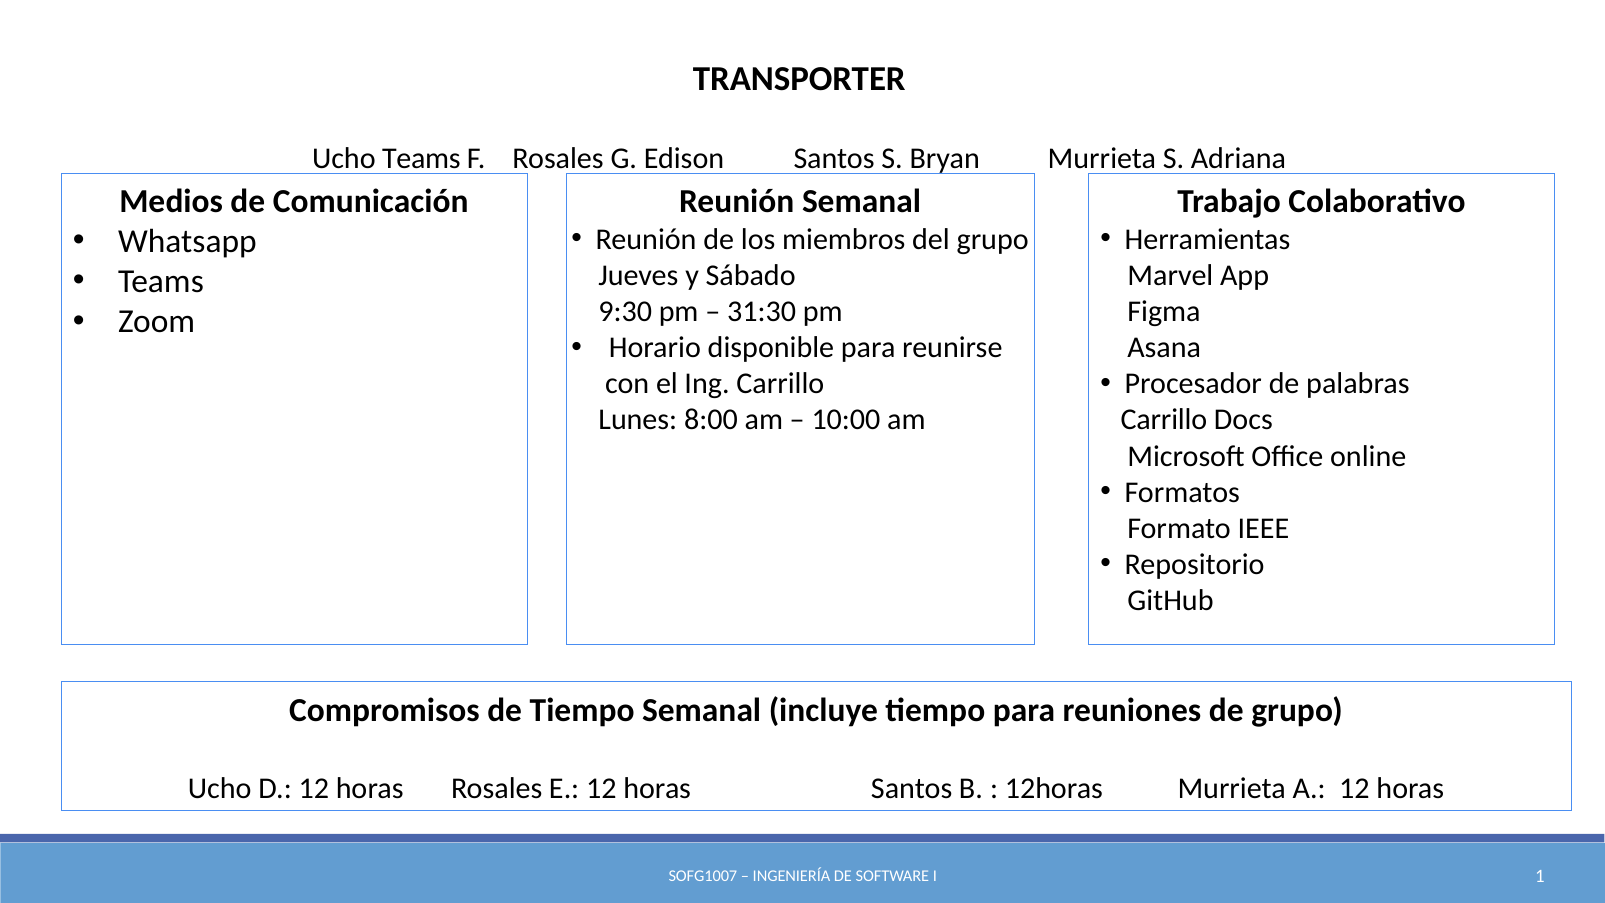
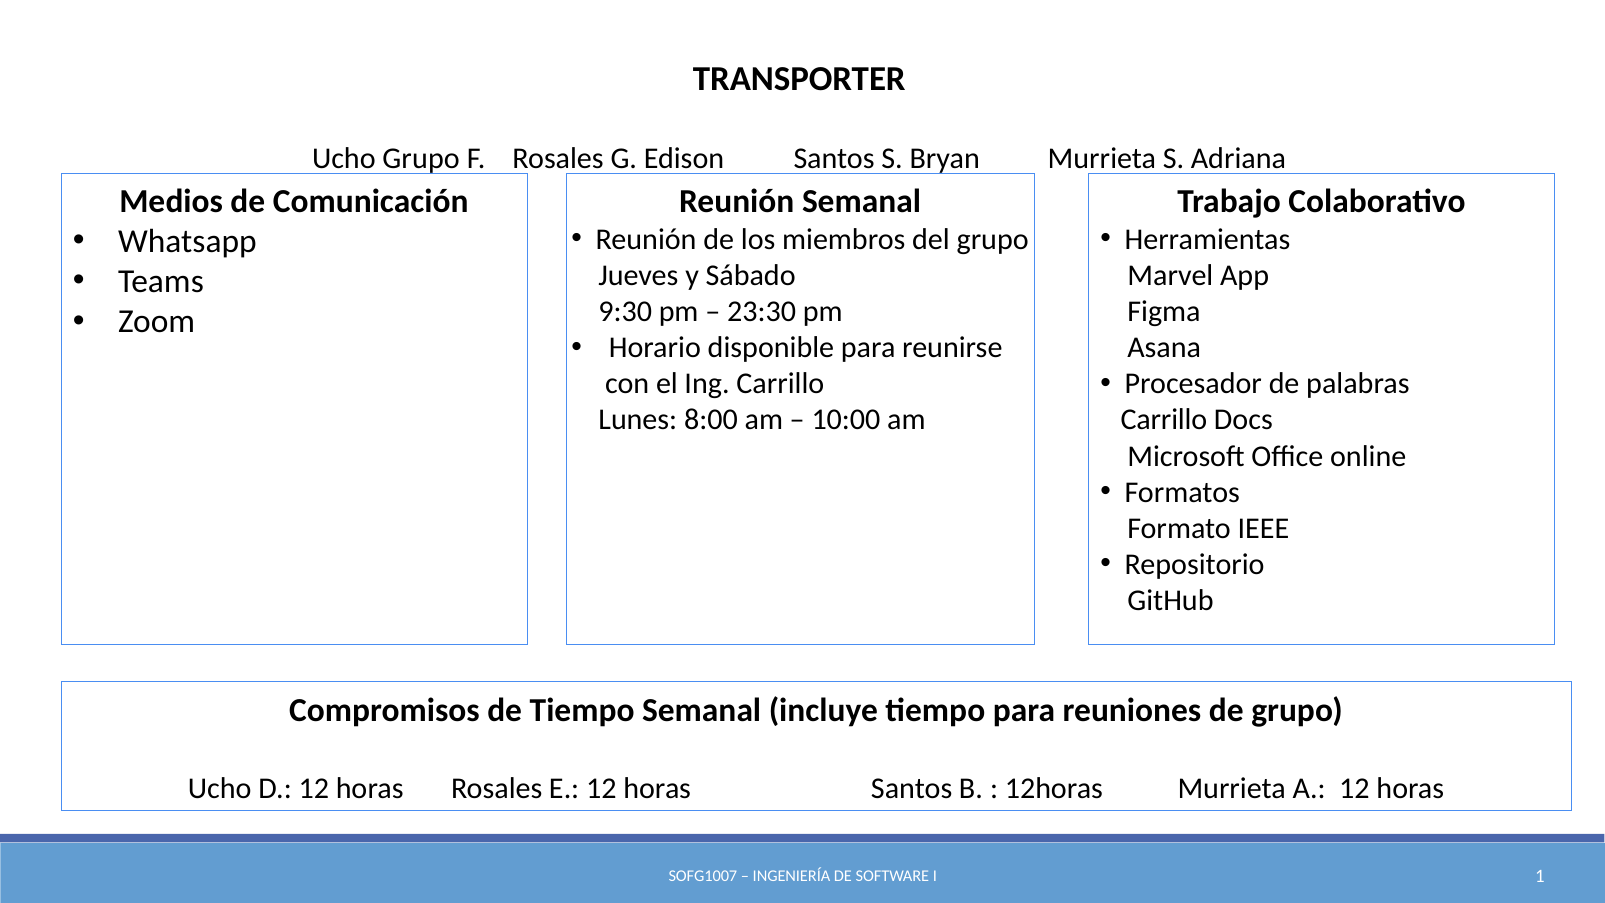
Ucho Teams: Teams -> Grupo (421, 159)
31:30: 31:30 -> 23:30 (762, 312)
